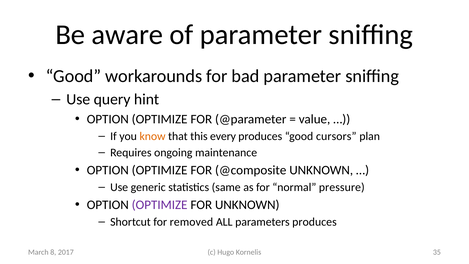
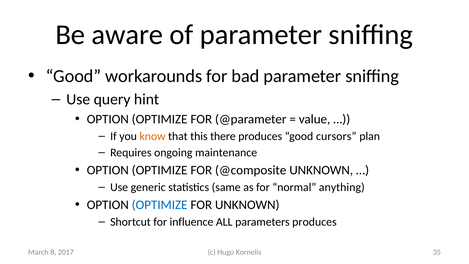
every: every -> there (223, 136)
pressure: pressure -> anything (342, 187)
OPTIMIZE colour: purple -> blue (160, 205)
removed: removed -> influence (191, 222)
